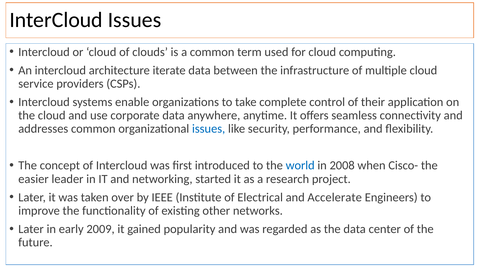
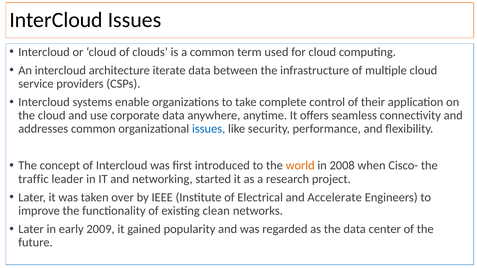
world colour: blue -> orange (300, 166)
easier: easier -> traffic (33, 179)
other: other -> clean (216, 211)
